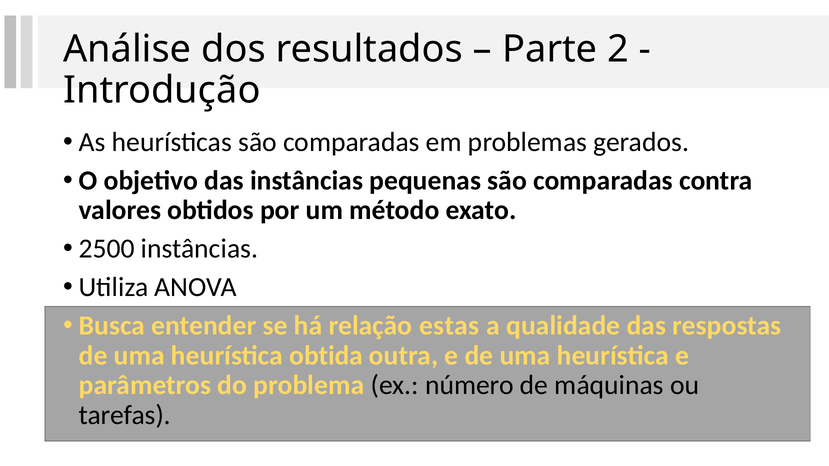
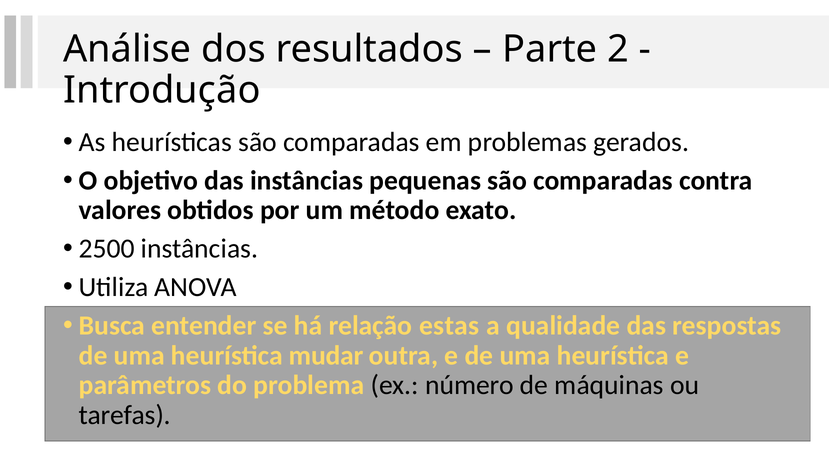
obtida: obtida -> mudar (326, 356)
